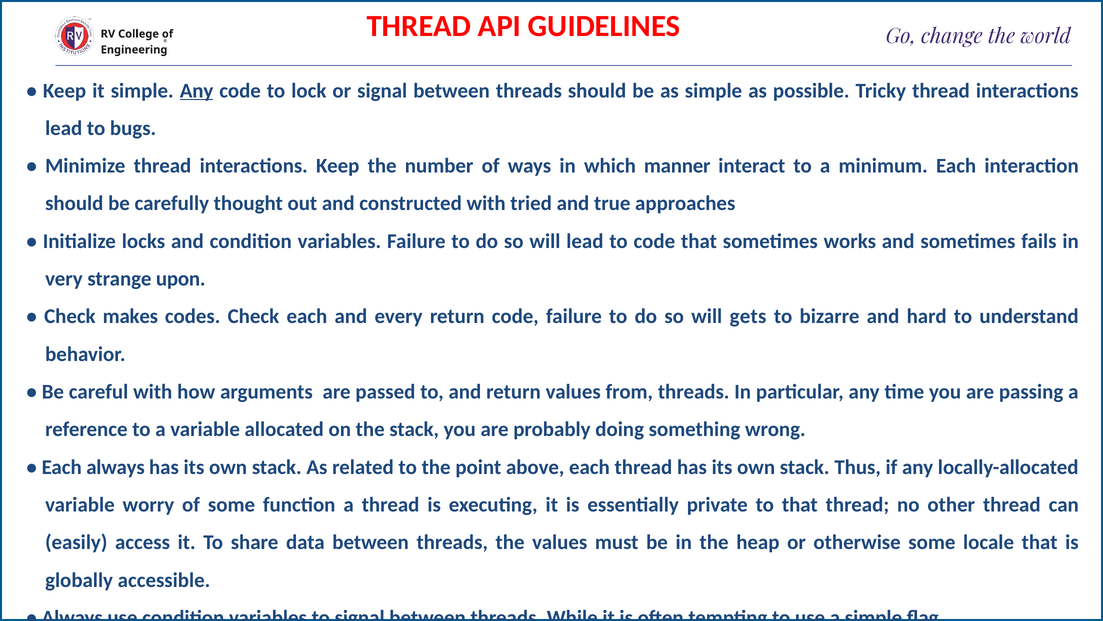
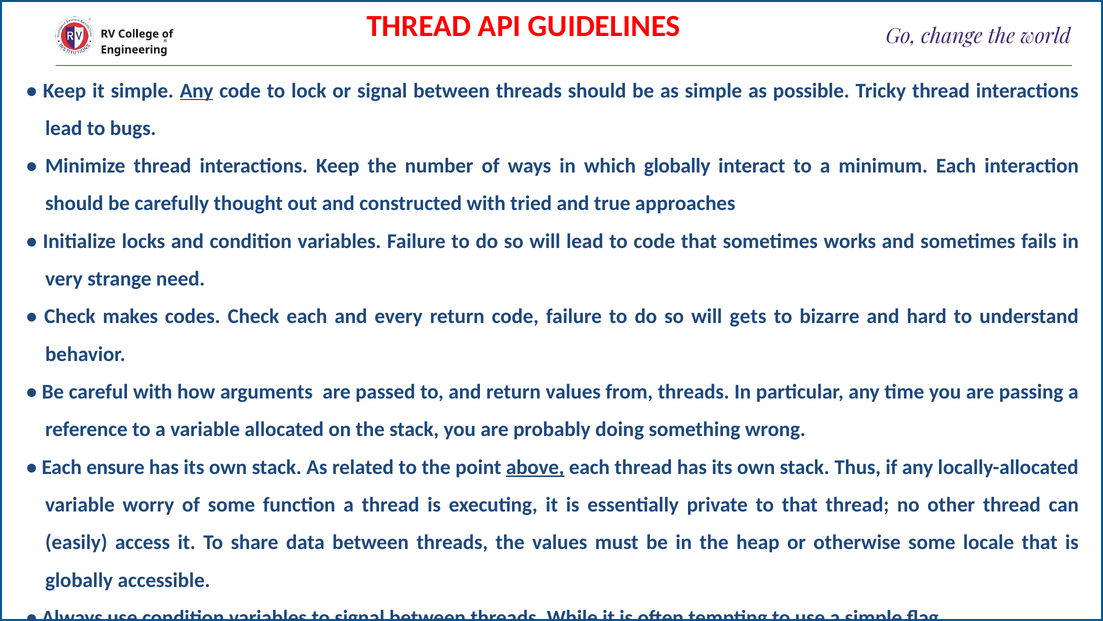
which manner: manner -> globally (677, 166)
upon: upon -> need (181, 279)
Each always: always -> ensure (115, 467)
above underline: none -> present (535, 467)
